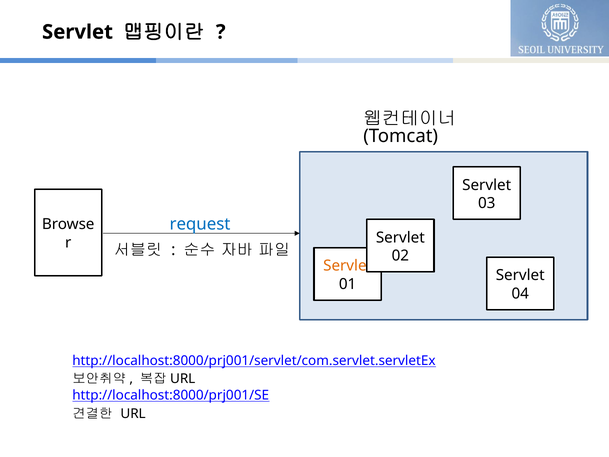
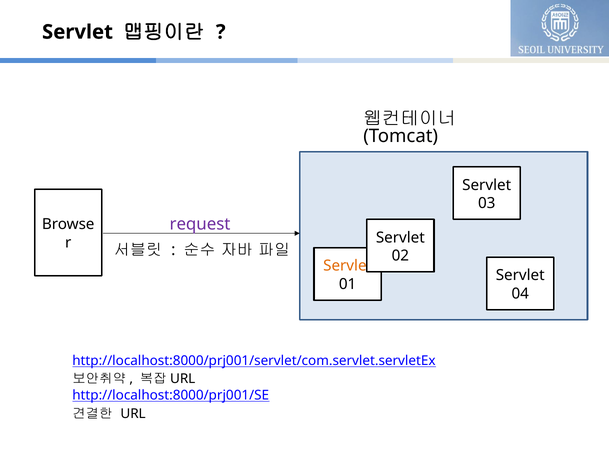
request colour: blue -> purple (200, 224)
